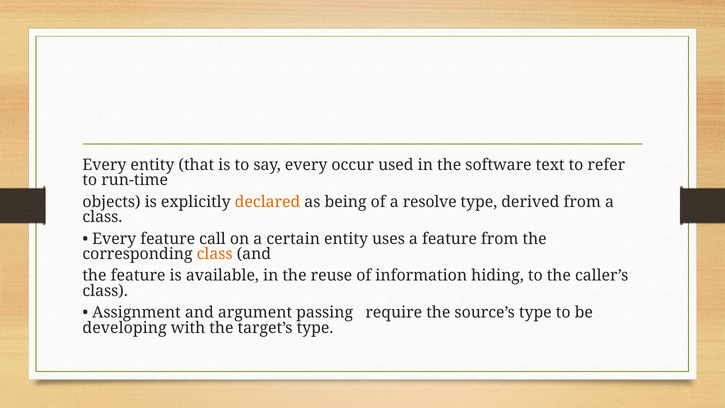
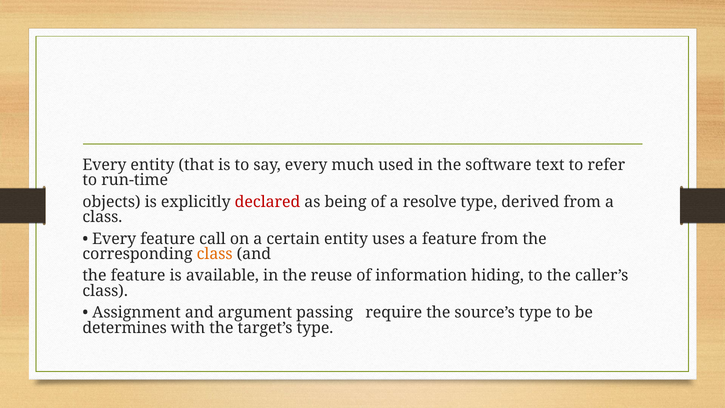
occur: occur -> much (353, 165)
declared colour: orange -> red (268, 202)
developing: developing -> determines (125, 328)
